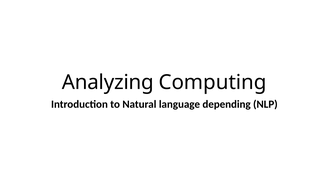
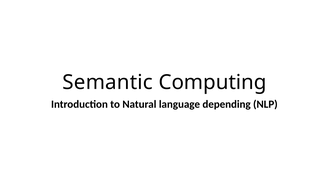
Analyzing: Analyzing -> Semantic (108, 82)
